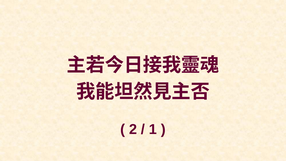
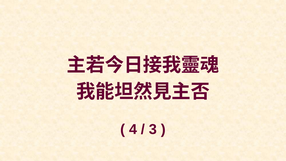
2: 2 -> 4 (133, 129)
1: 1 -> 3 (153, 129)
